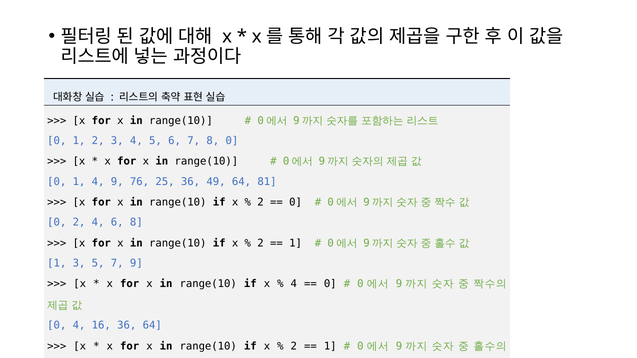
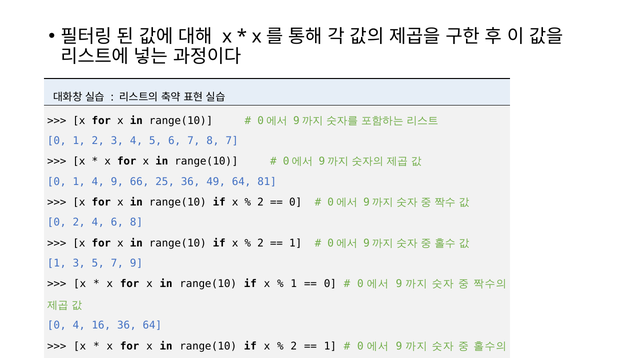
8 0: 0 -> 7 (232, 141)
76: 76 -> 66 (140, 182)
4: 4 -> 1 (294, 284)
